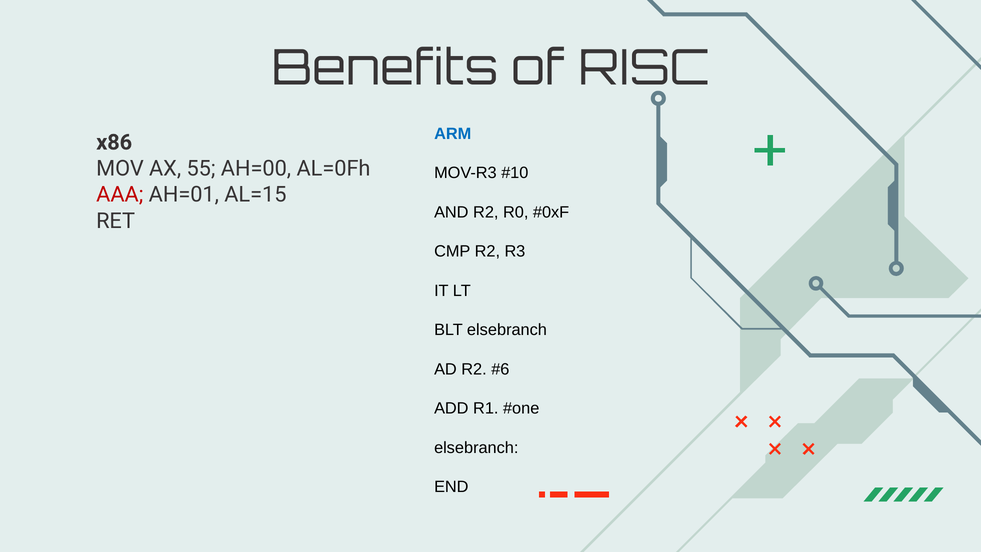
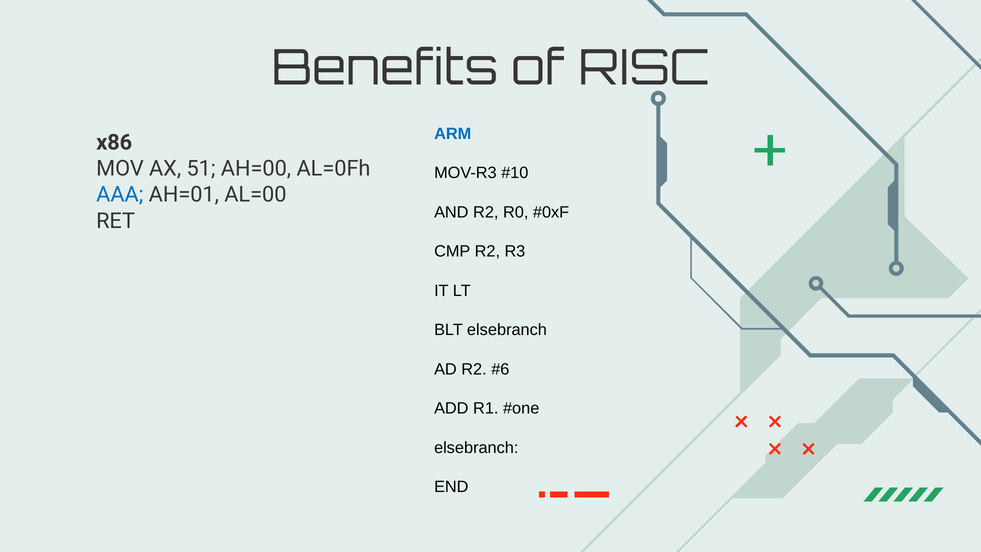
55: 55 -> 51 (201, 168)
AAA colour: red -> blue (120, 195)
AL=15: AL=15 -> AL=00 (255, 195)
